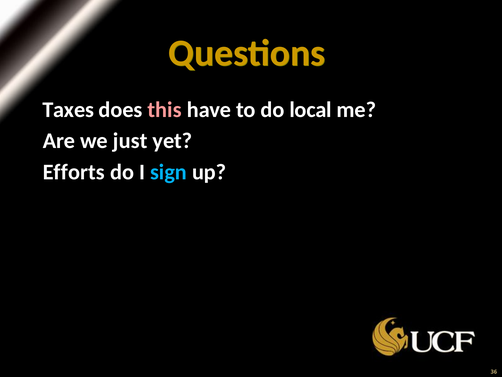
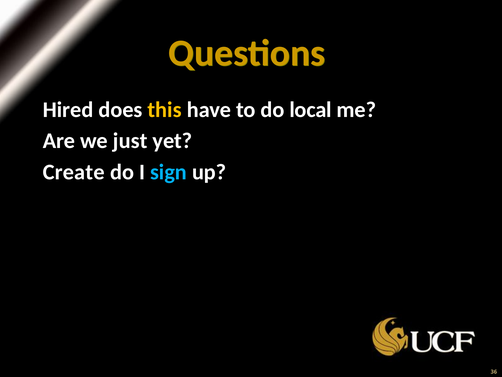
Taxes: Taxes -> Hired (68, 110)
this colour: pink -> yellow (165, 110)
Efforts: Efforts -> Create (74, 172)
